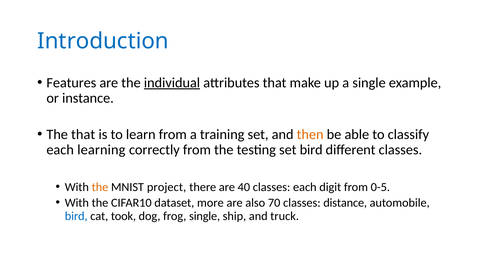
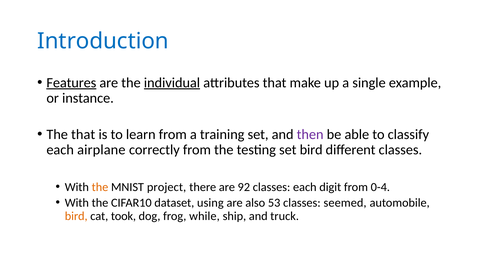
Features underline: none -> present (71, 83)
then colour: orange -> purple (310, 134)
learning: learning -> airplane (101, 150)
40: 40 -> 92 (244, 187)
0-5: 0-5 -> 0-4 (380, 187)
more: more -> using (210, 203)
70: 70 -> 53 (274, 203)
distance: distance -> seemed (345, 203)
bird colour: blue -> orange (76, 216)
frog single: single -> while (204, 216)
